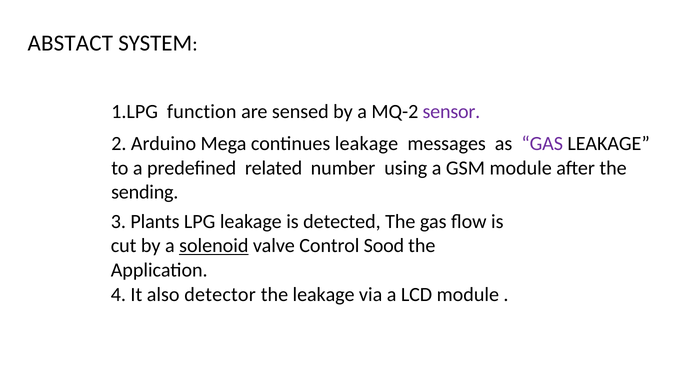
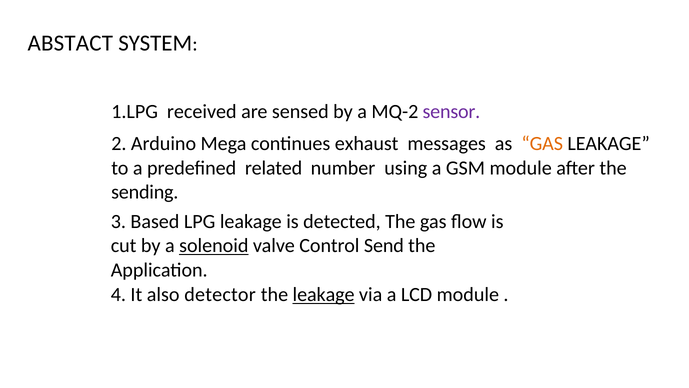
function: function -> received (202, 111)
continues leakage: leakage -> exhaust (367, 144)
GAS colour: purple -> orange (542, 144)
Plants: Plants -> Based (155, 221)
Sood: Sood -> Send (384, 245)
leakage underline: none -> present (324, 294)
